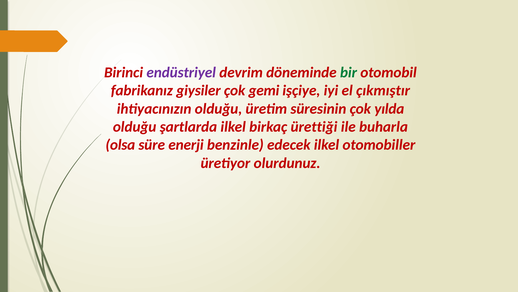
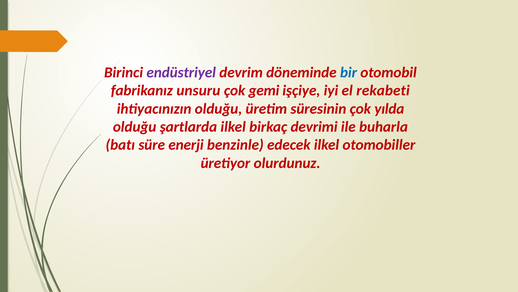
bir colour: green -> blue (349, 72)
giysiler: giysiler -> unsuru (198, 90)
çıkmıştır: çıkmıştır -> rekabeti (383, 90)
ürettiği: ürettiği -> devrimi (314, 127)
olsa: olsa -> batı (120, 145)
